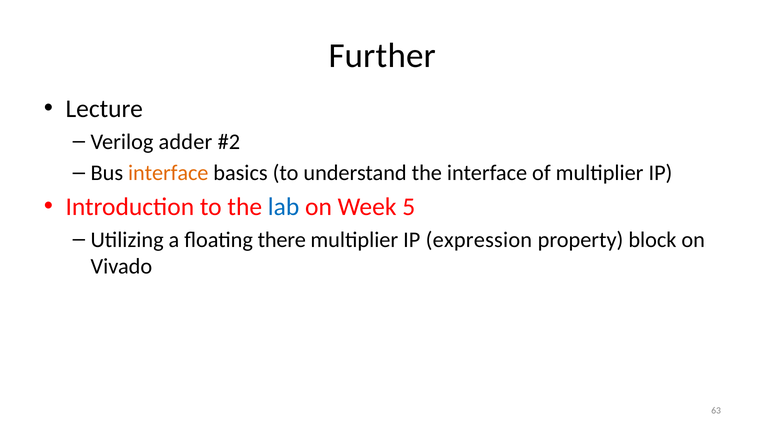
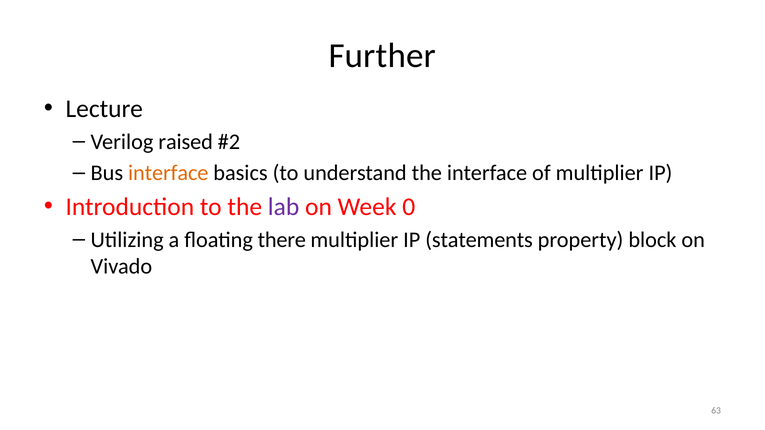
adder: adder -> raised (186, 142)
lab colour: blue -> purple (284, 207)
5: 5 -> 0 (409, 207)
expression: expression -> statements (479, 240)
